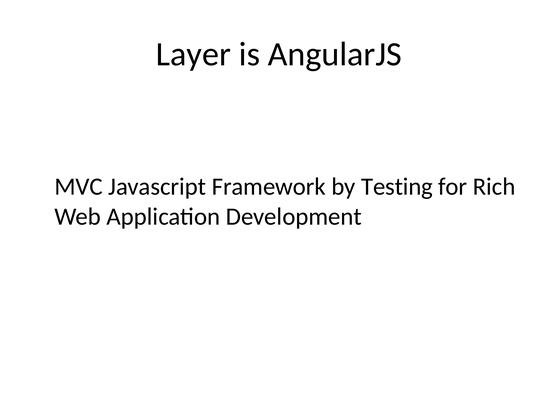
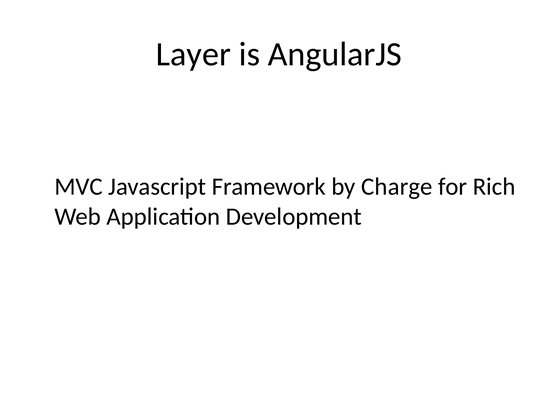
Testing: Testing -> Charge (397, 187)
